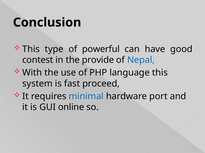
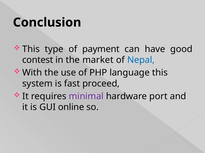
powerful: powerful -> payment (101, 49)
provide: provide -> market (98, 60)
minimal colour: blue -> purple (86, 97)
